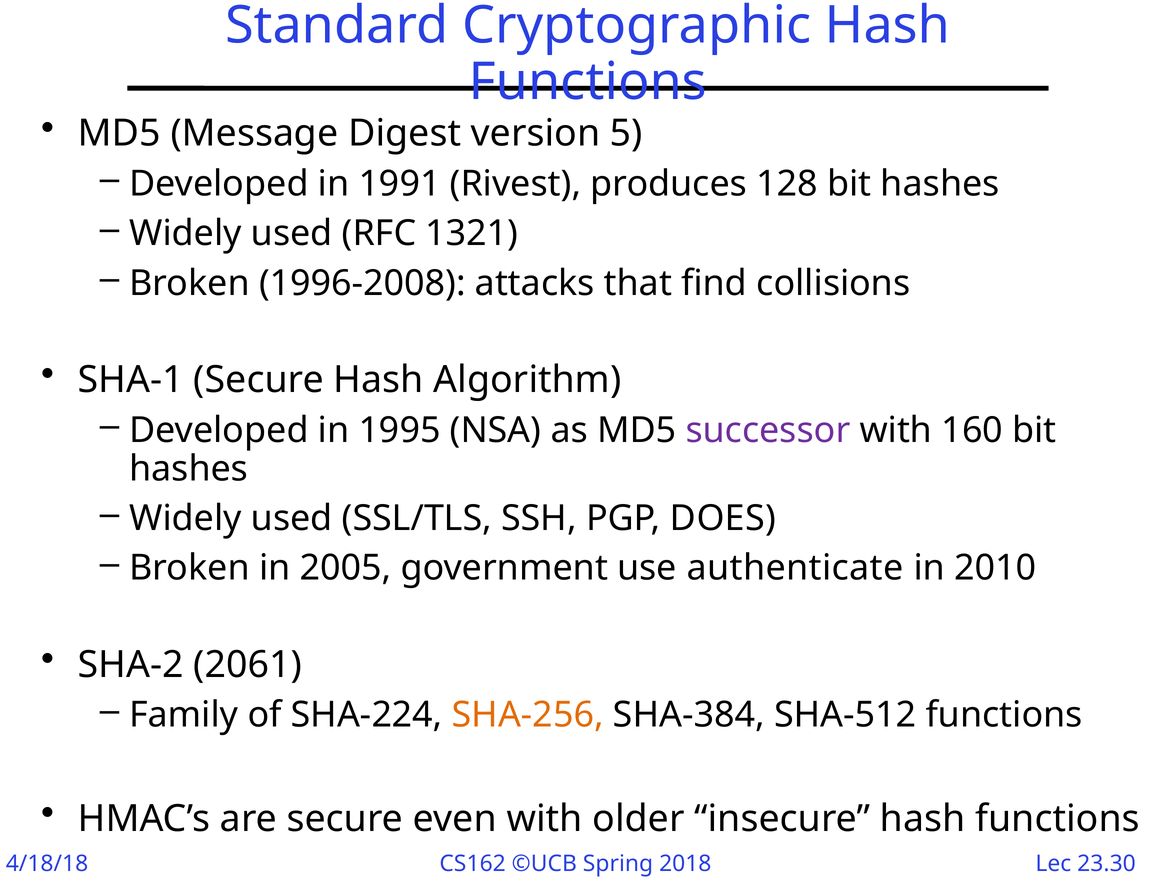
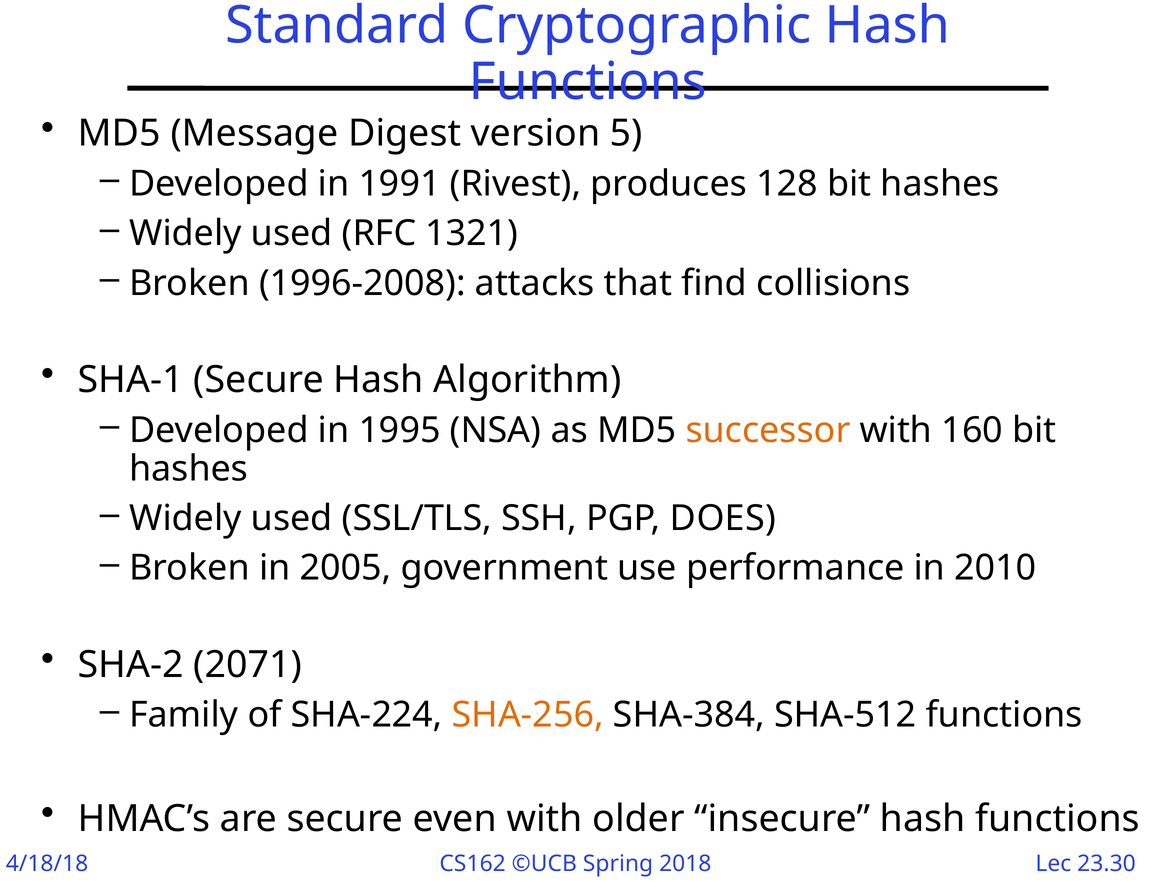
successor colour: purple -> orange (768, 430)
authenticate: authenticate -> performance (795, 568)
2061: 2061 -> 2071 (248, 665)
